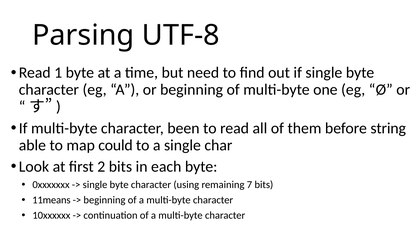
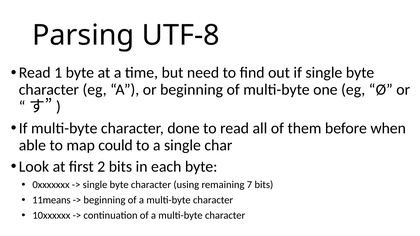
been: been -> done (184, 128)
string: string -> when (388, 128)
